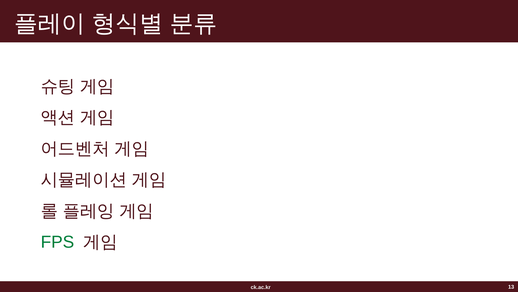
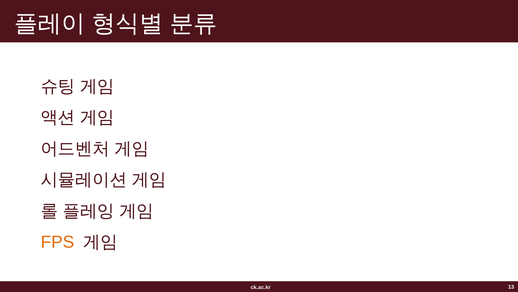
FPS colour: green -> orange (57, 242)
